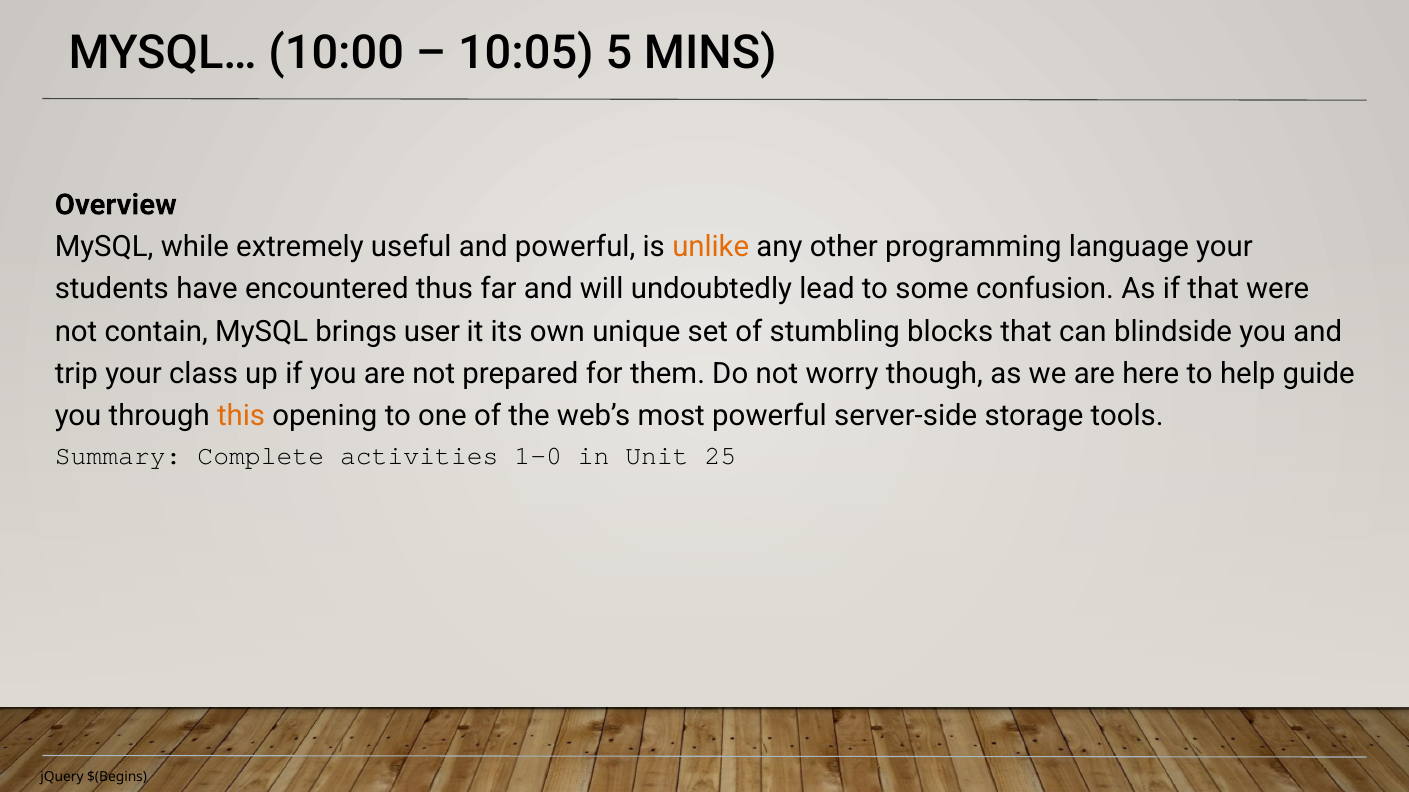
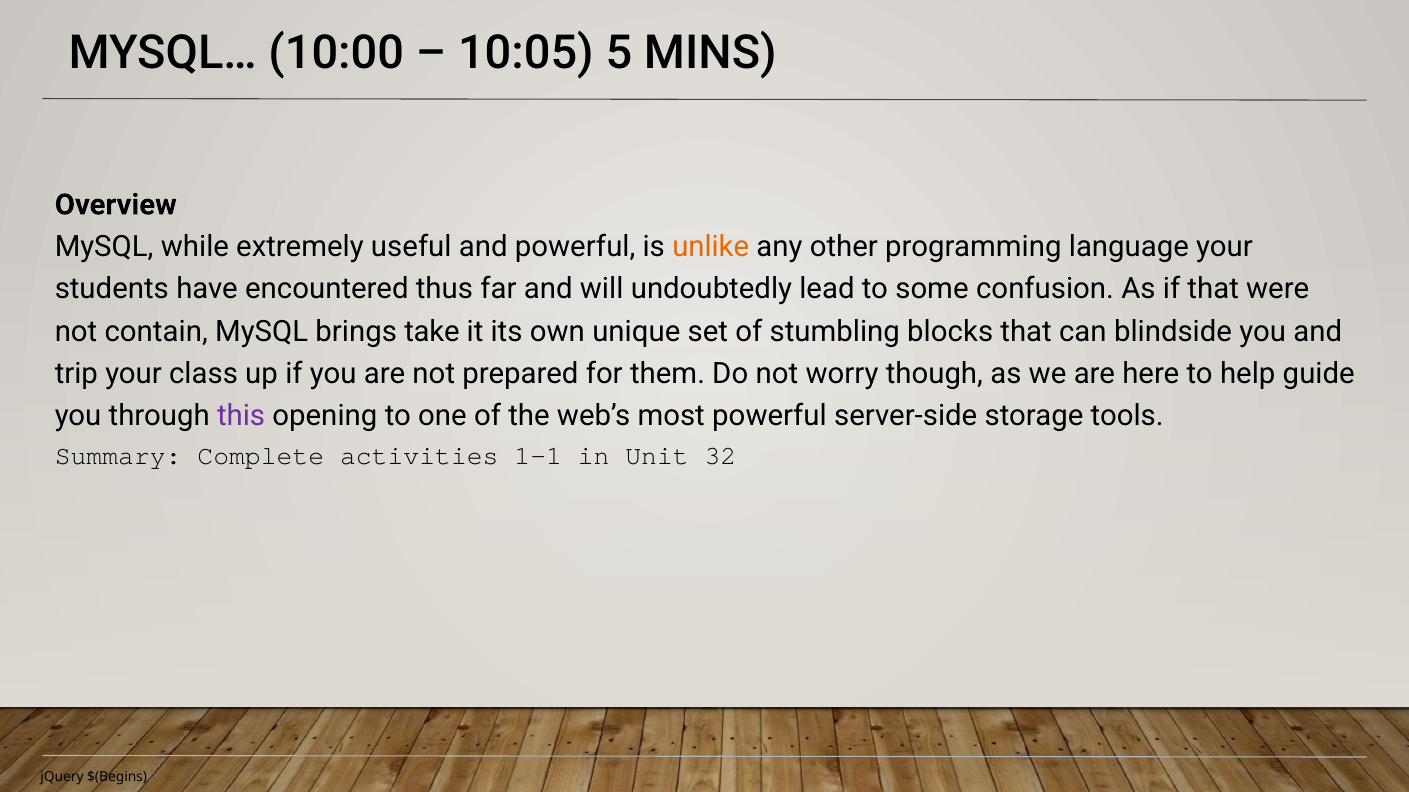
user: user -> take (432, 332)
this colour: orange -> purple (241, 416)
1-0: 1-0 -> 1-1 (538, 456)
25: 25 -> 32 (720, 456)
